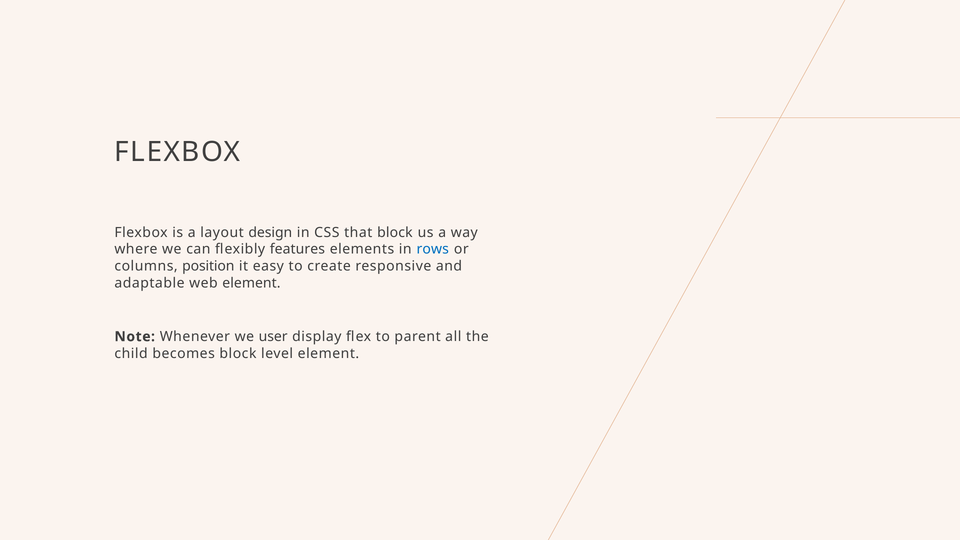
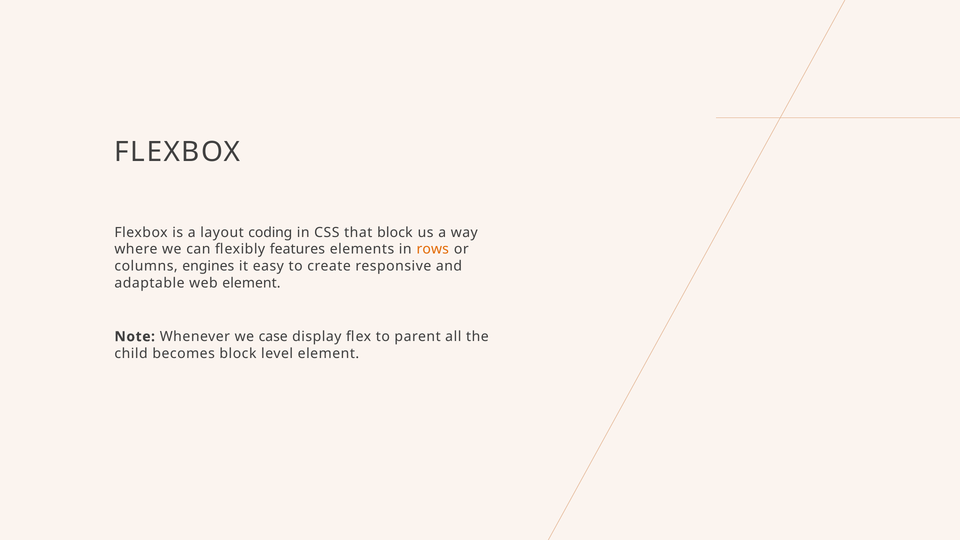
design: design -> coding (270, 233)
rows colour: blue -> orange (433, 249)
position: position -> engines (208, 266)
user: user -> case (273, 337)
